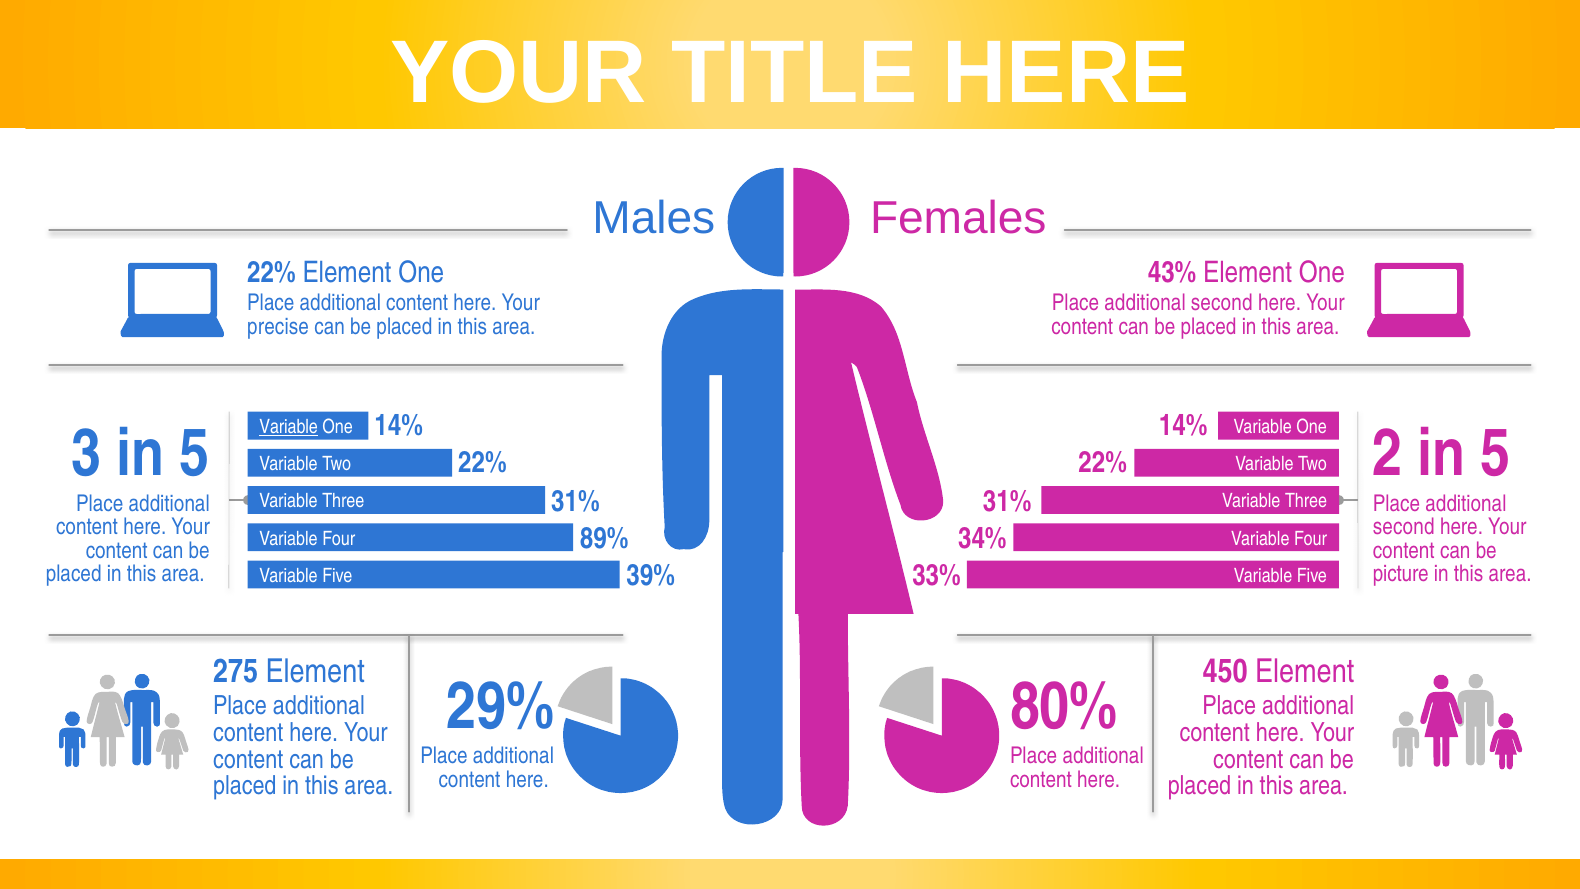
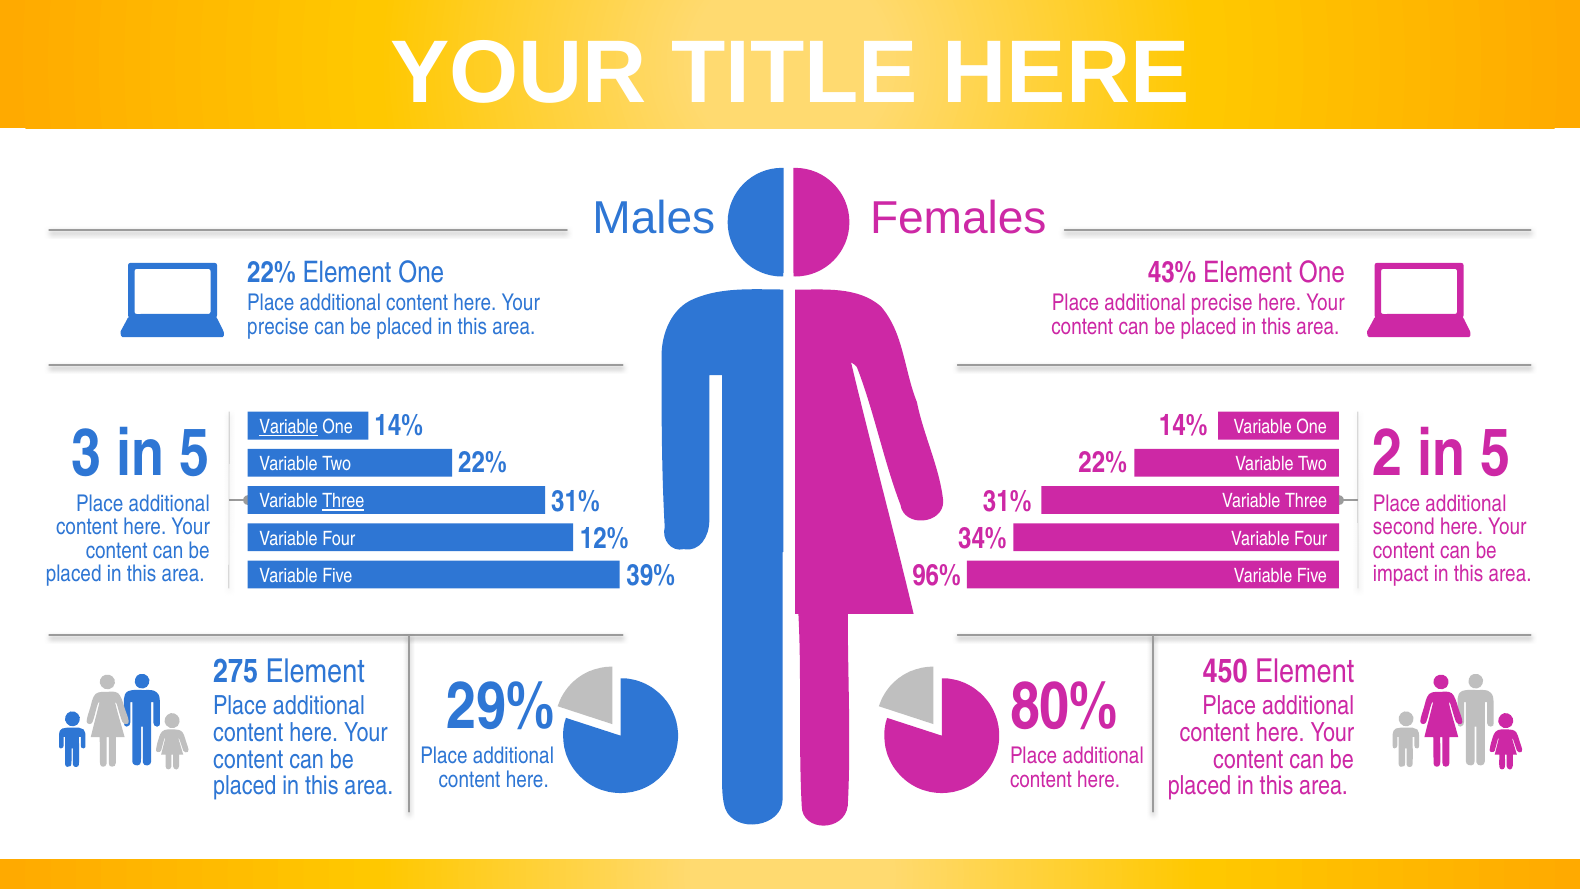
second: second -> precise (1222, 303)
Three underline: none -> present (343, 501)
89%: 89% -> 12% (604, 539)
33%: 33% -> 96% (937, 576)
picture: picture -> impact (1401, 574)
